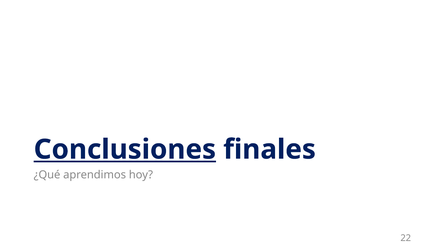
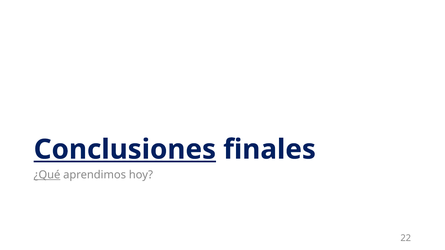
¿Qué underline: none -> present (47, 175)
